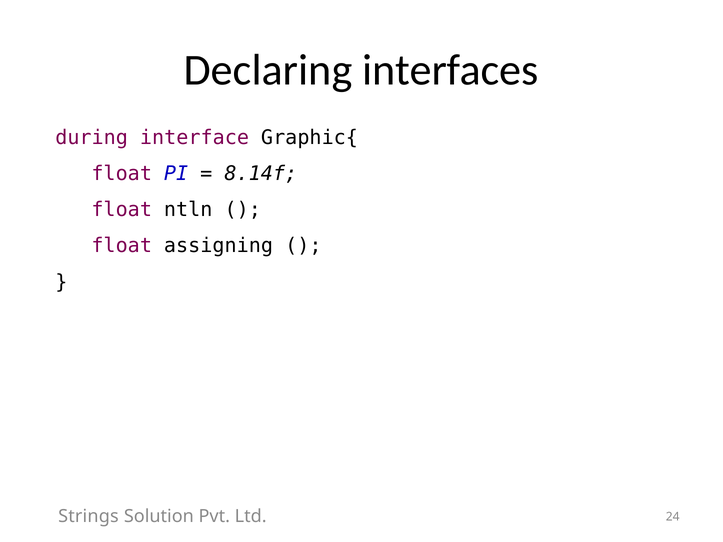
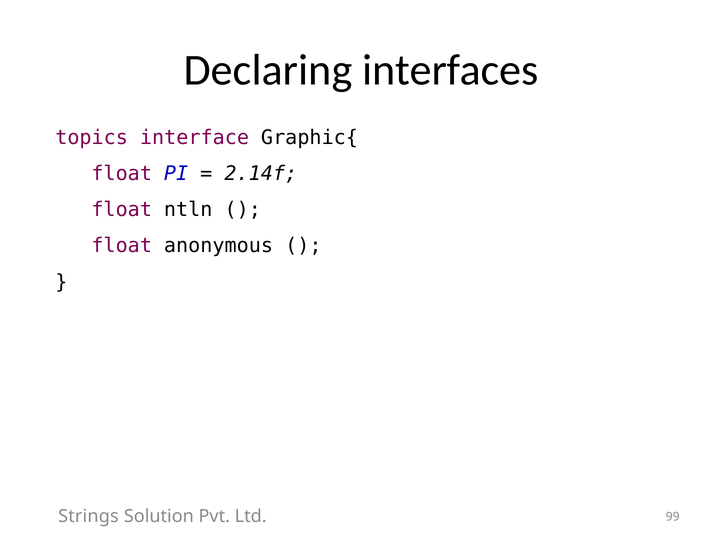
during: during -> topics (92, 137)
8.14f: 8.14f -> 2.14f (261, 174)
assigning: assigning -> anonymous (218, 246)
24: 24 -> 99 (673, 517)
